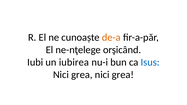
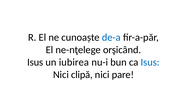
de-a colour: orange -> blue (111, 37)
Iubi: Iubi -> Isus (35, 62)
grea: grea -> clipă (82, 75)
grea: grea -> pare (123, 75)
